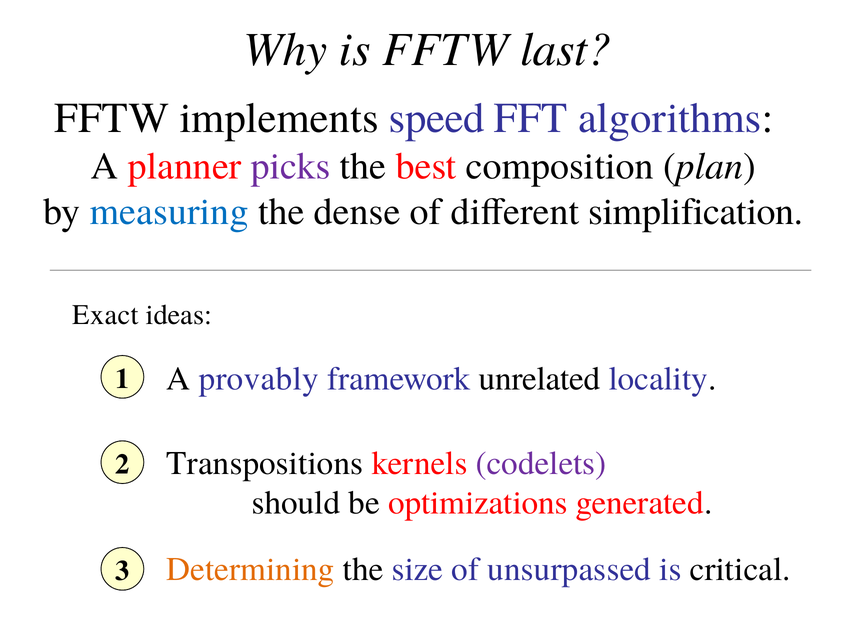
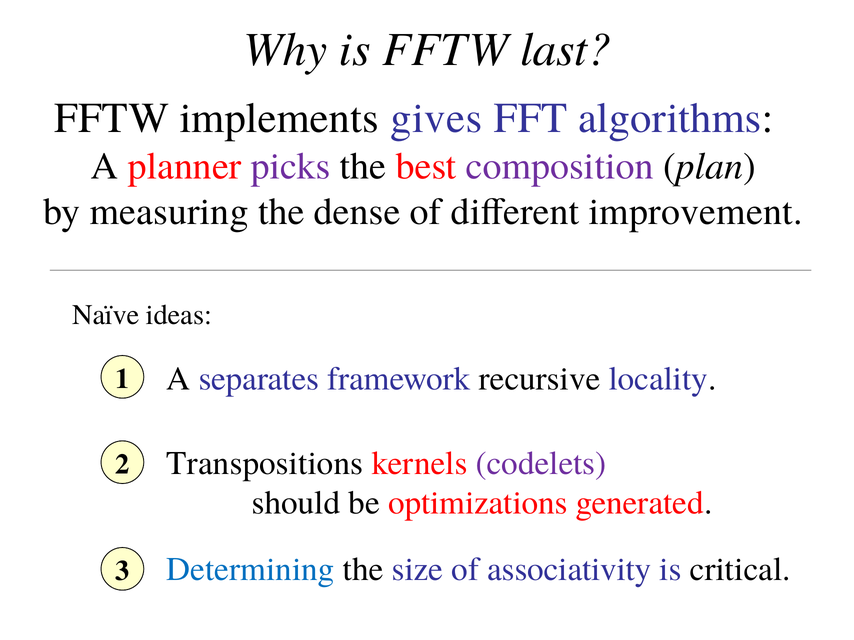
speed: speed -> gives (436, 118)
composition colour: black -> purple (560, 166)
measuring colour: blue -> black (169, 212)
simplification: simplification -> improvement (696, 212)
Exact: Exact -> Naïve (106, 315)
provably: provably -> separates (259, 379)
unrelated: unrelated -> recursive (540, 379)
Determining colour: orange -> blue (250, 570)
unsurpassed: unsurpassed -> associativity (569, 570)
